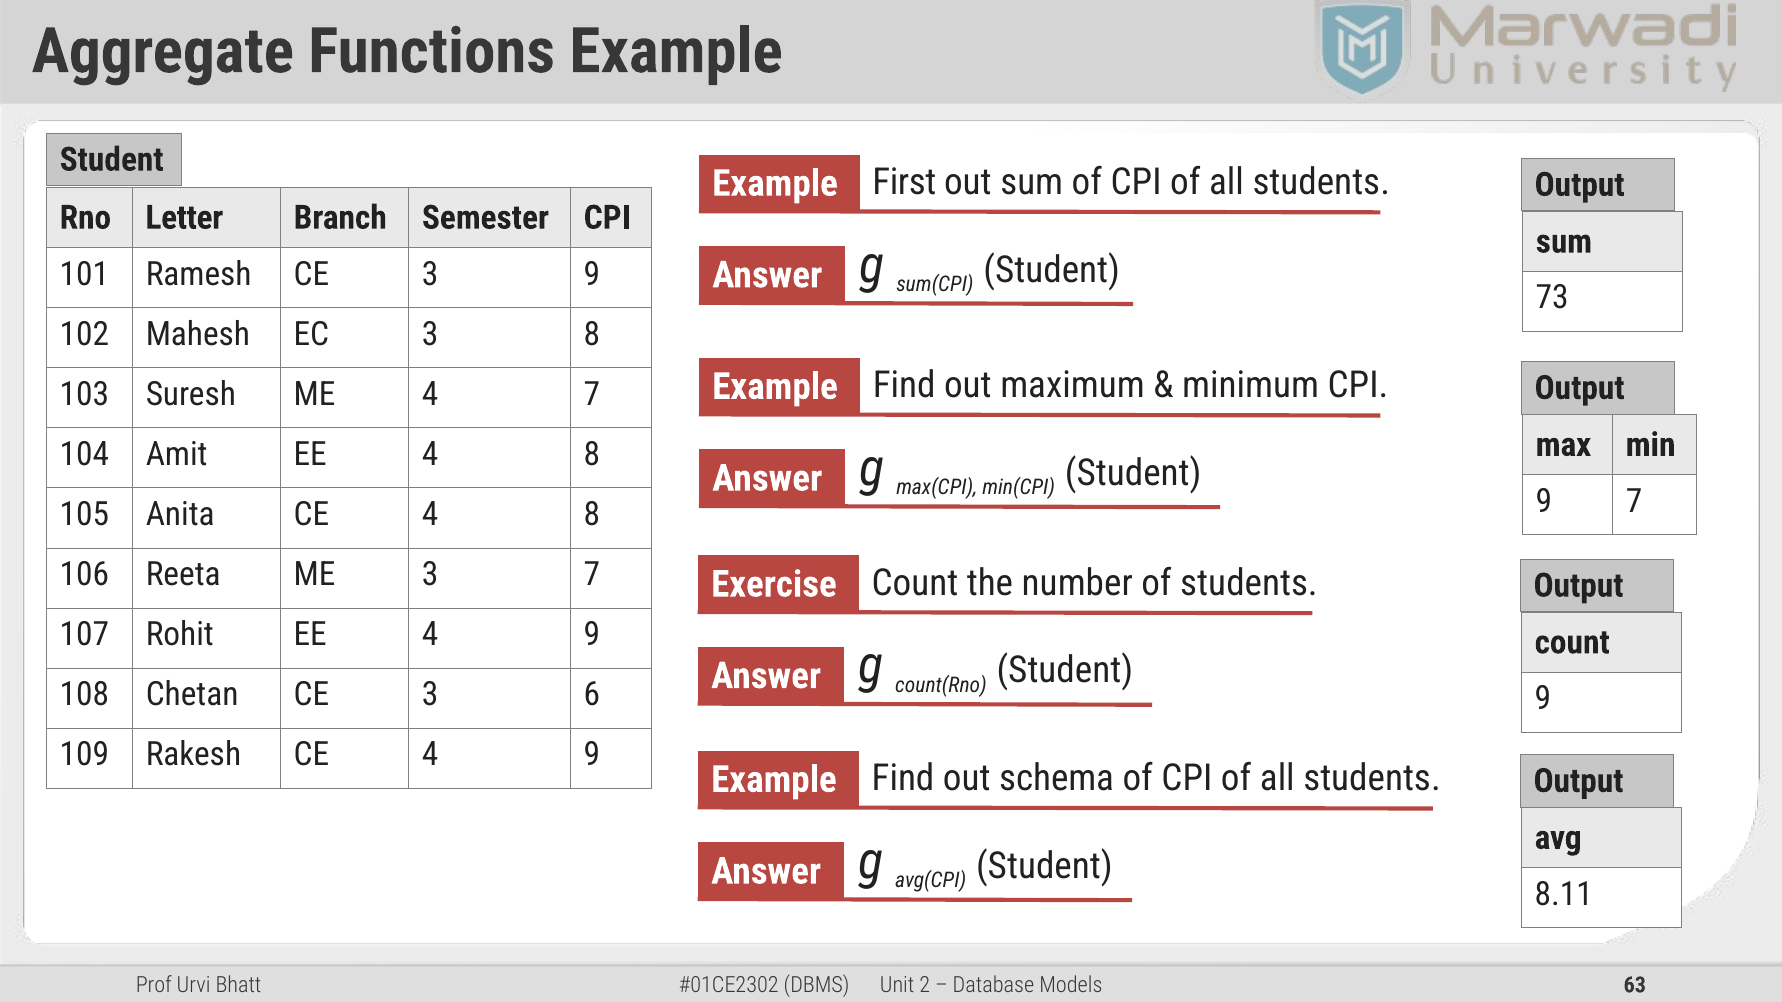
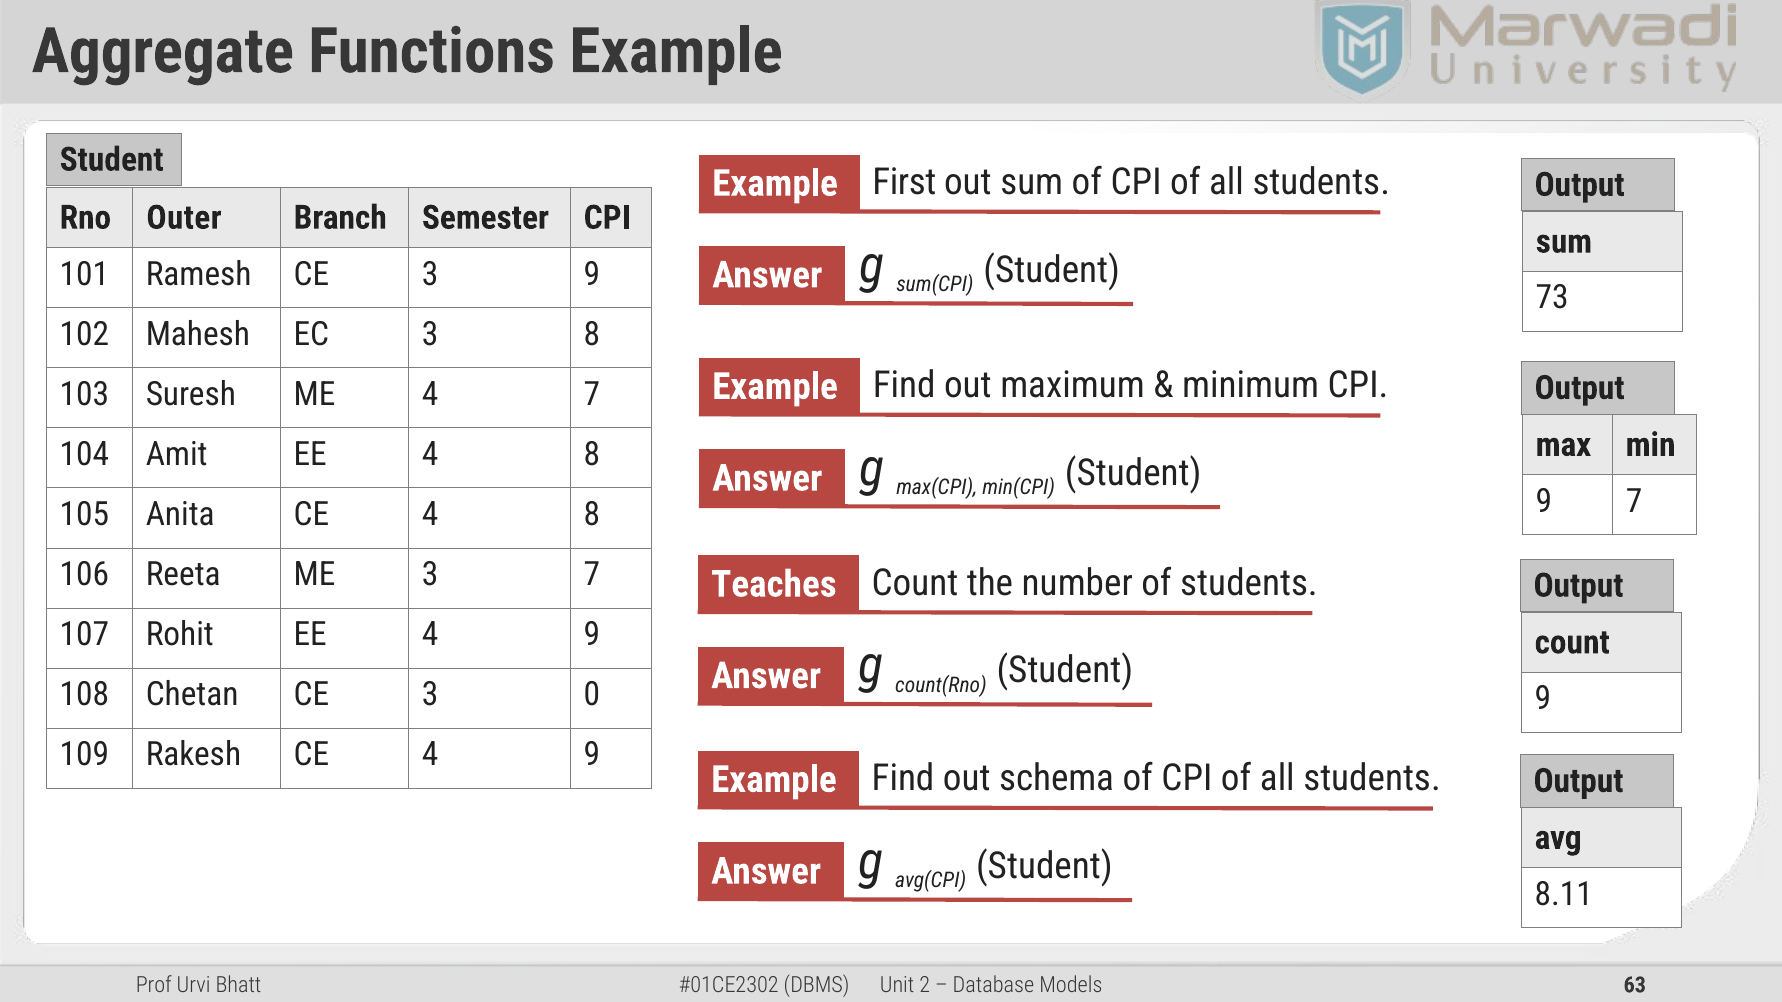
Letter: Letter -> Outer (184, 218)
Exercise: Exercise -> Teaches (774, 584)
6: 6 -> 0 (592, 695)
